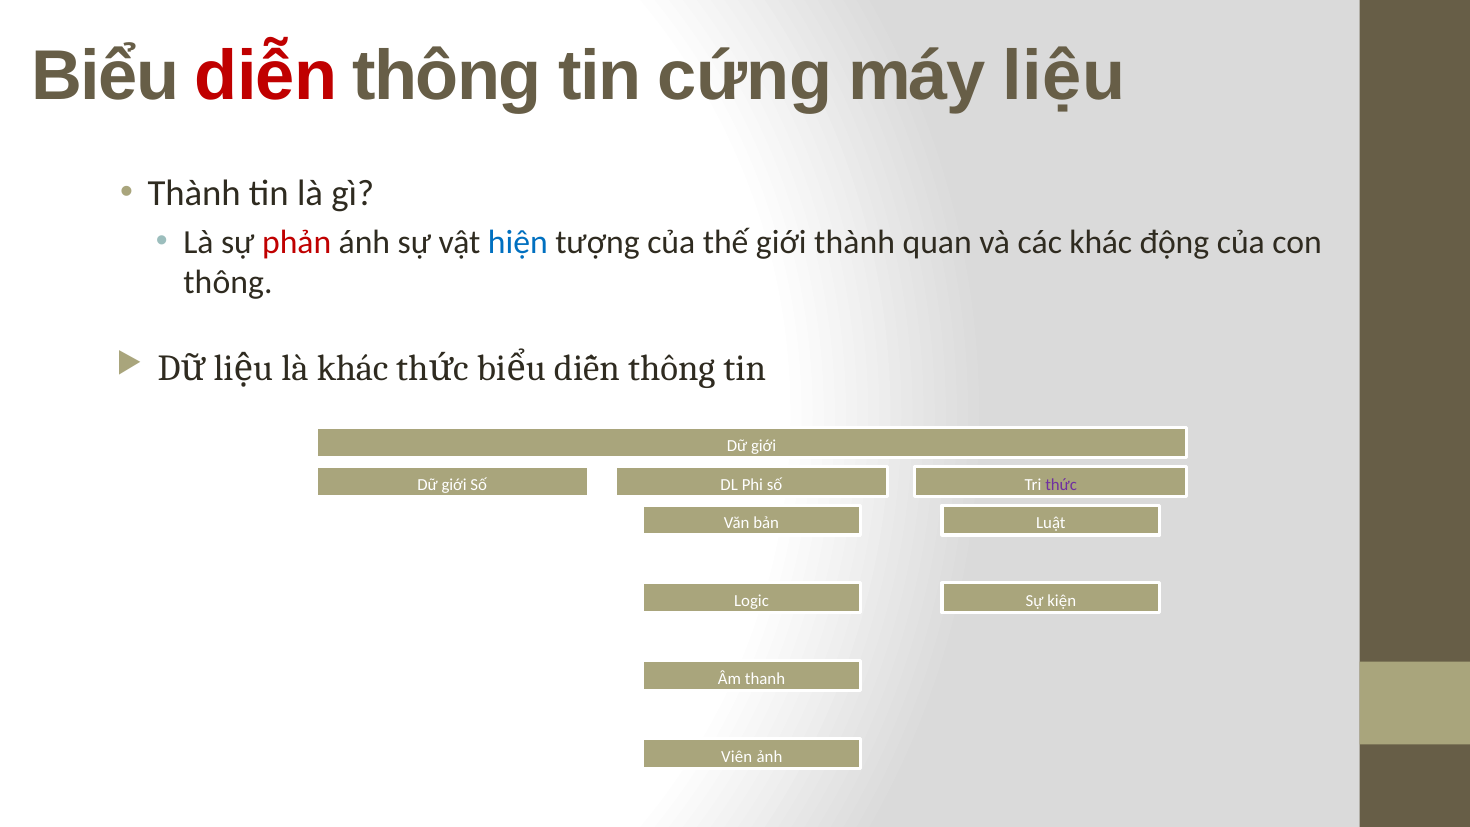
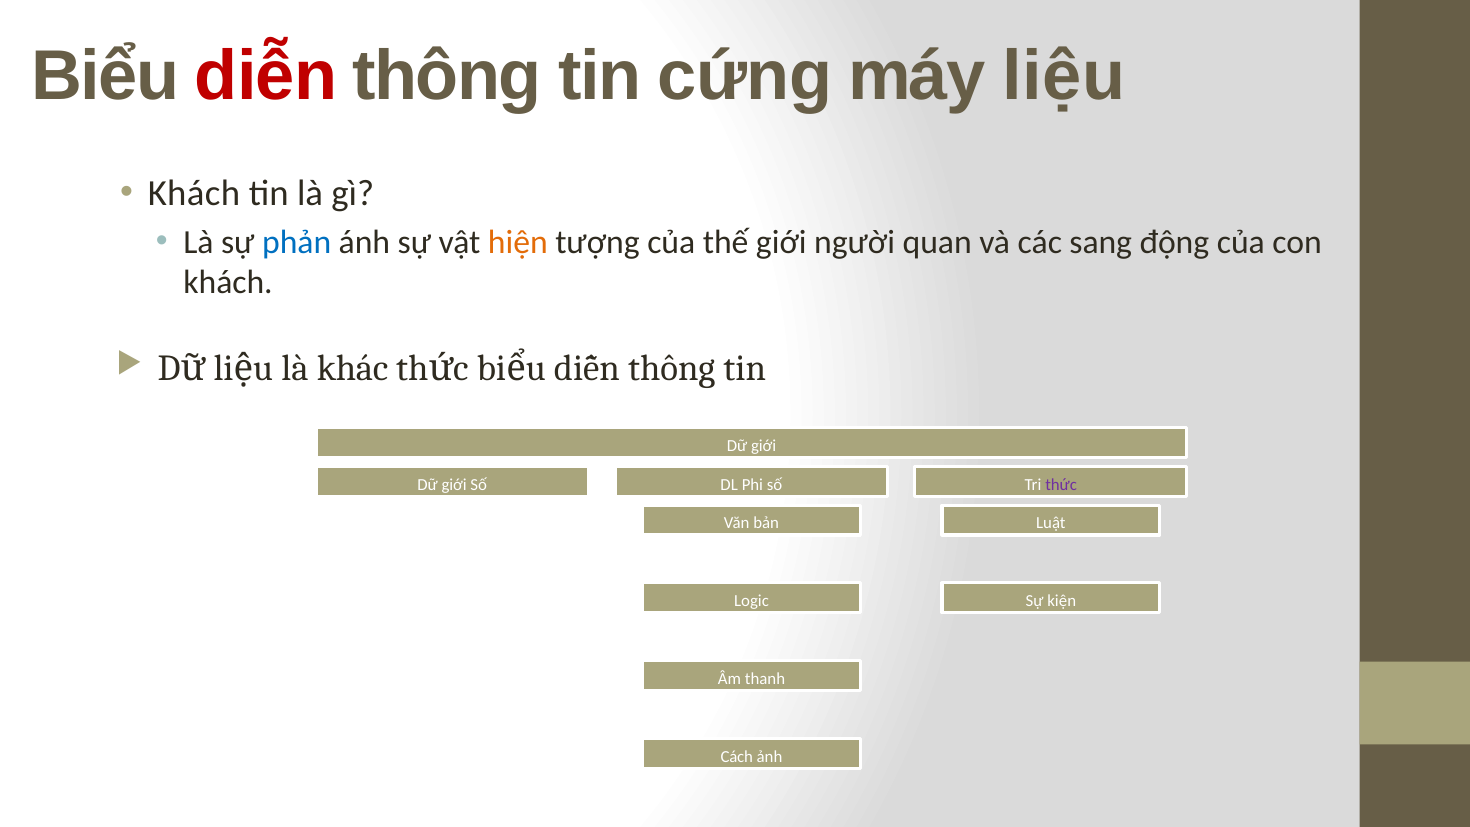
Thành: Thành -> Khách (194, 194)
phản colour: red -> blue (297, 242)
hiện colour: blue -> orange (518, 242)
giới thành: thành -> người (855, 242)
các khác: khác -> sang (1101, 242)
thông: thông -> khách (228, 283)
Viên: Viên -> Cách (737, 756)
